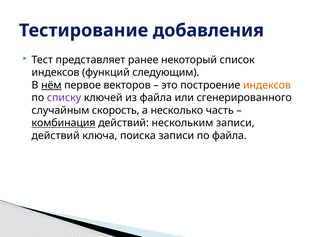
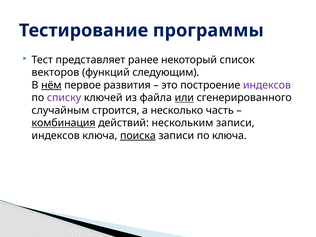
добавления: добавления -> программы (208, 30)
индексов: индексов -> векторов (55, 72)
векторов: векторов -> развития (127, 85)
индексов colour: orange -> purple (267, 85)
или underline: none -> present (184, 98)
скорость: скорость -> строится (116, 110)
действий: действий -> индексов (56, 136)
поиска underline: none -> present (138, 136)
по файла: файла -> ключа (229, 136)
